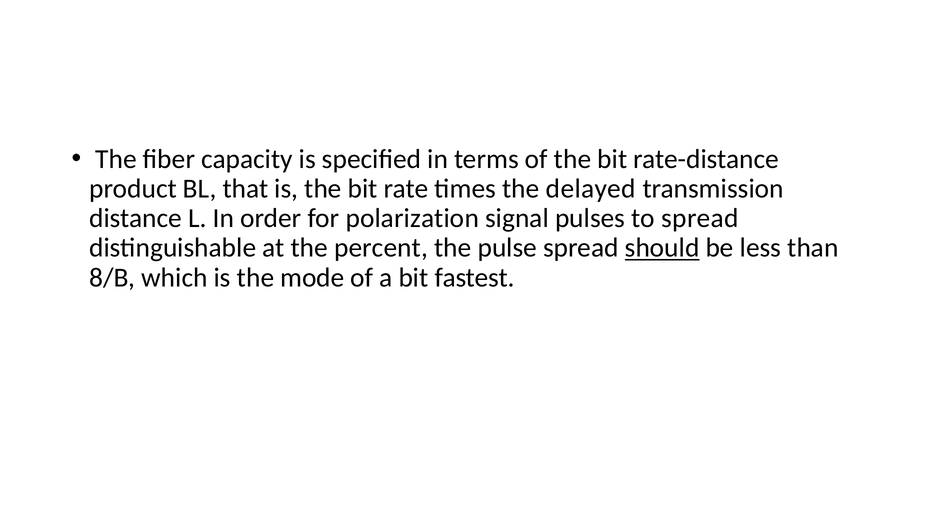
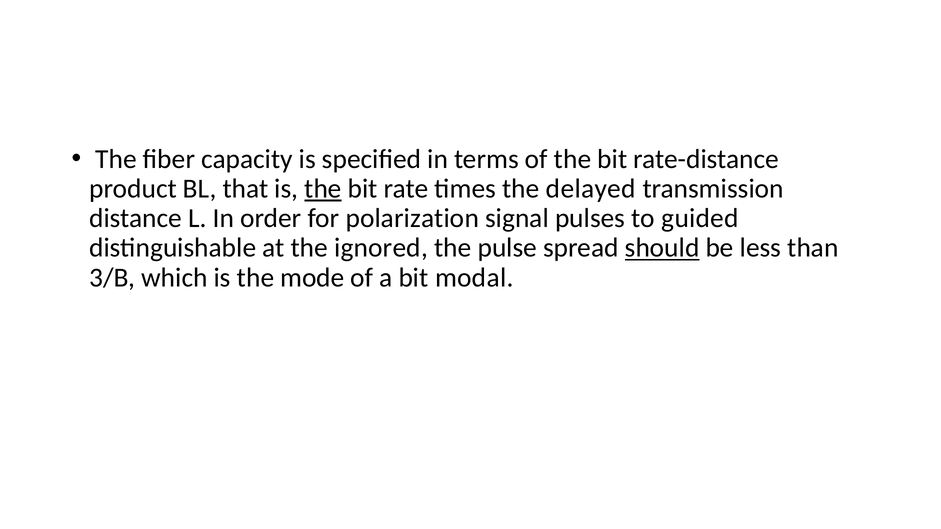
the underline: none -> present (323, 189)
to spread: spread -> guided (700, 218)
percent: percent -> ignored (381, 248)
8/B: 8/B -> 3/B (112, 278)
fastest: fastest -> modal (474, 278)
